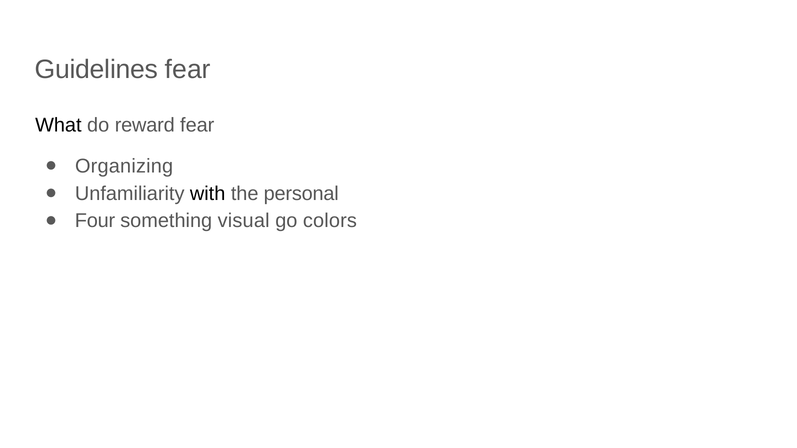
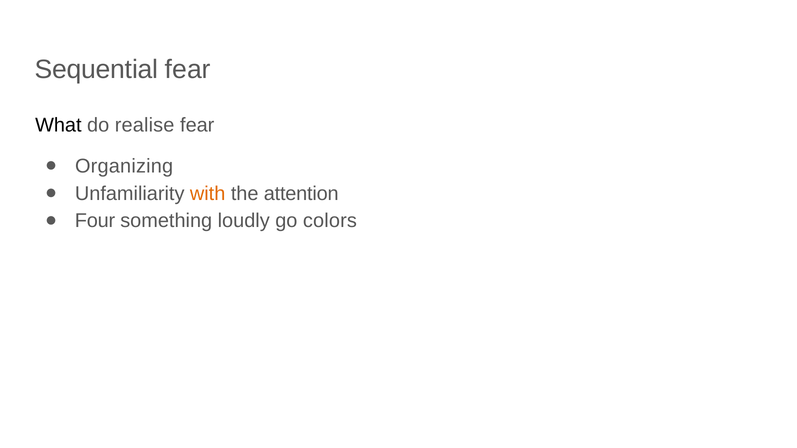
Guidelines: Guidelines -> Sequential (97, 69)
reward: reward -> realise (145, 125)
with colour: black -> orange (208, 194)
personal: personal -> attention (301, 194)
visual: visual -> loudly (244, 221)
